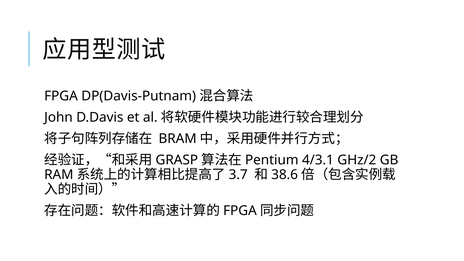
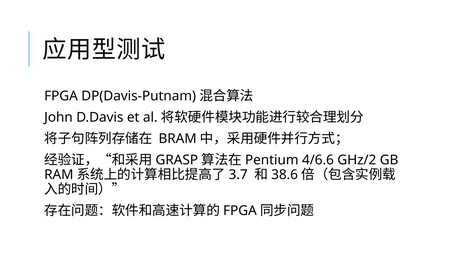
4/3.1: 4/3.1 -> 4/6.6 (318, 160)
